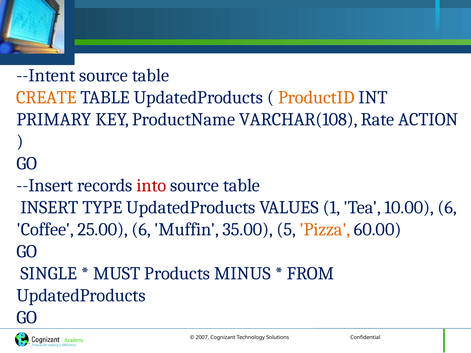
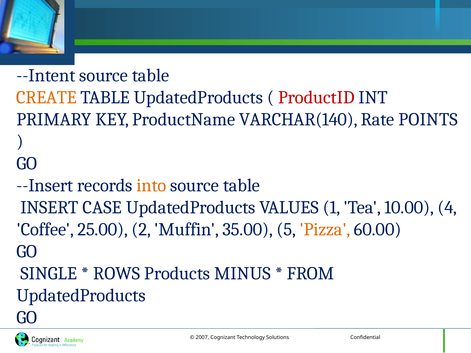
ProductID colour: orange -> red (316, 98)
VARCHAR(108: VARCHAR(108 -> VARCHAR(140 (298, 120)
ACTION: ACTION -> POINTS (428, 120)
into colour: red -> orange (151, 186)
TYPE: TYPE -> CASE (102, 208)
10.00 6: 6 -> 4 (447, 208)
25.00 6: 6 -> 2 (141, 230)
MUST: MUST -> ROWS (117, 274)
